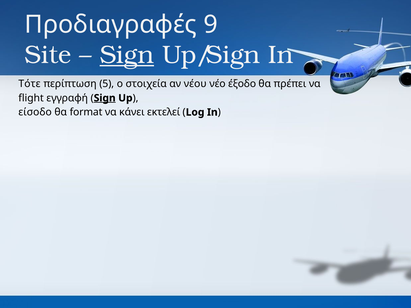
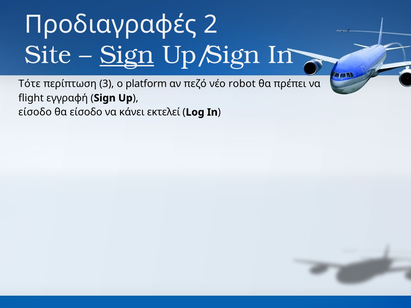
9: 9 -> 2 (211, 25)
5: 5 -> 3 (107, 84)
στοιχεία: στοιχεία -> platform (146, 84)
νέου: νέου -> πεζό (195, 84)
έξοδο: έξοδο -> robot (242, 84)
Sign underline: present -> none (105, 98)
θα format: format -> είσοδο (86, 112)
